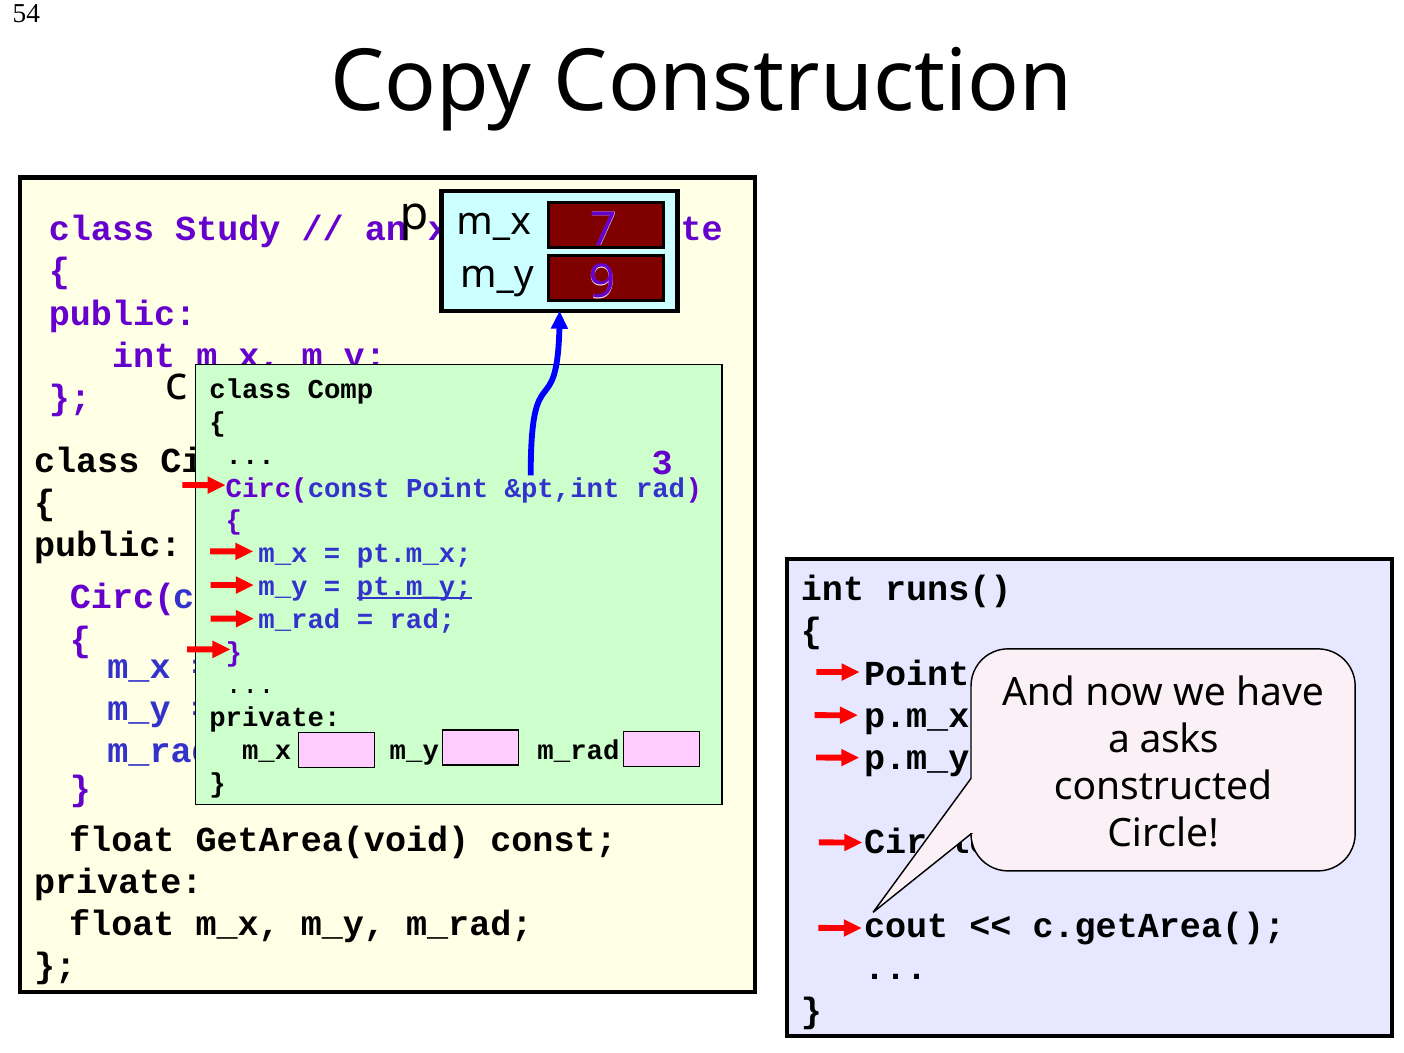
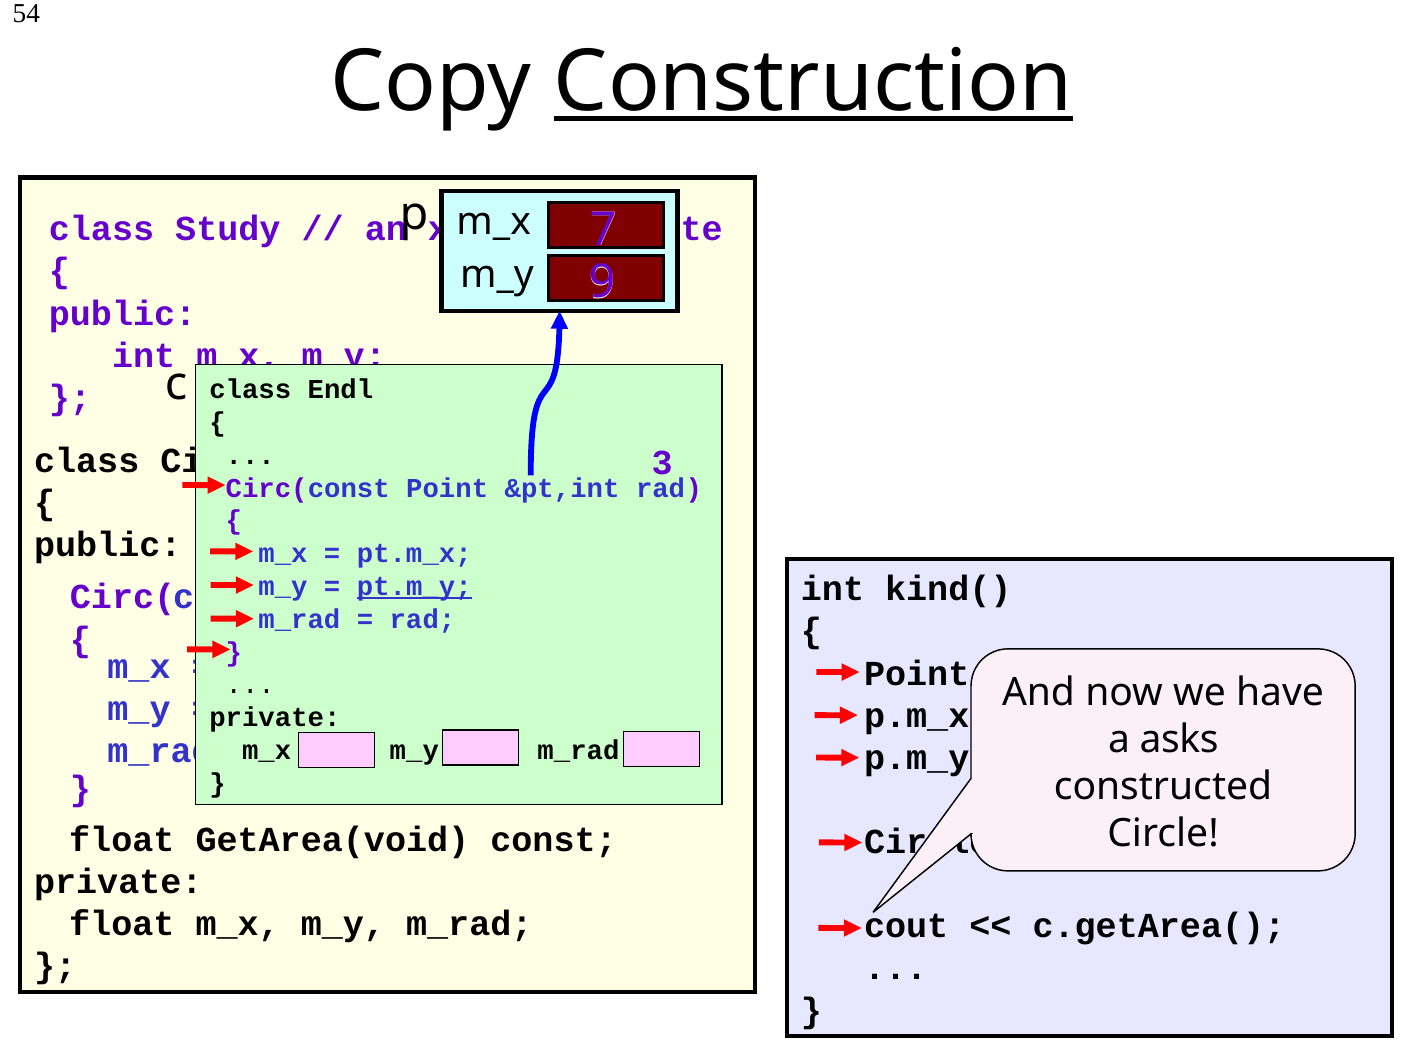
Construction underline: none -> present (813, 82)
Comp: Comp -> Endl (340, 390)
runs(: runs( -> kind( (948, 589)
